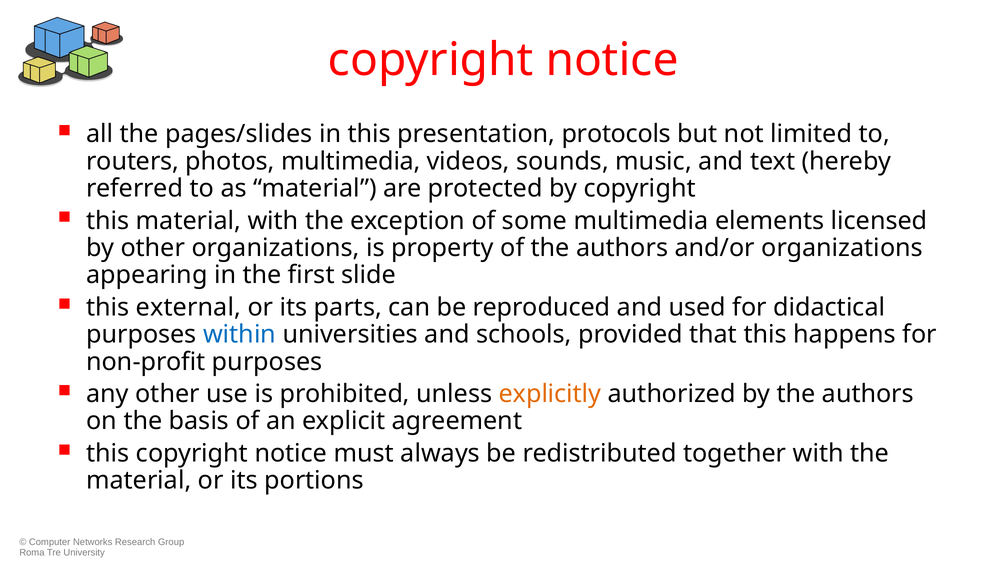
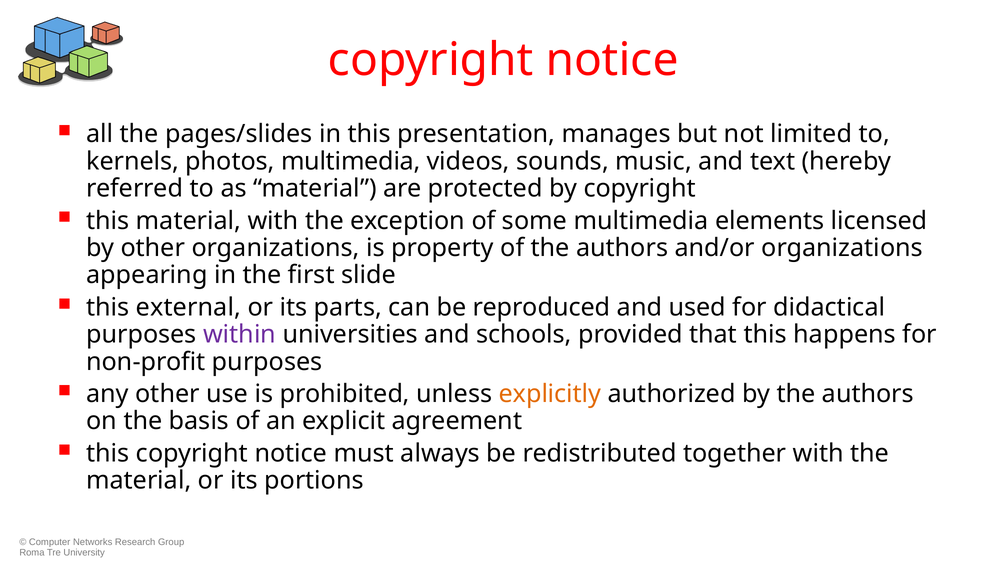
protocols: protocols -> manages (616, 134)
routers: routers -> kernels (133, 161)
within colour: blue -> purple (240, 334)
